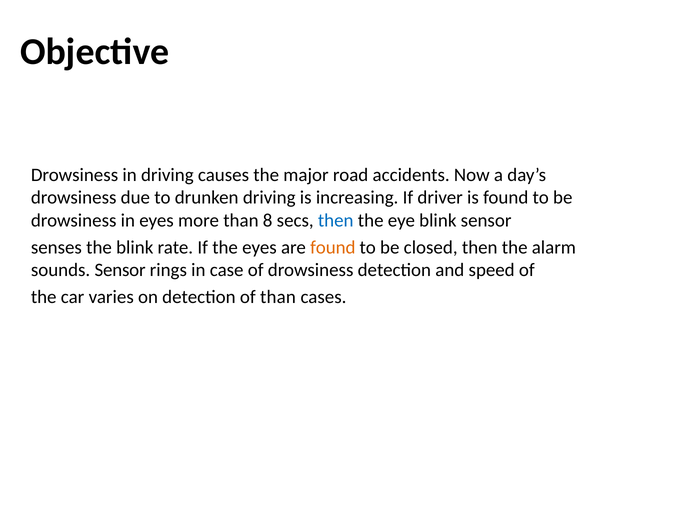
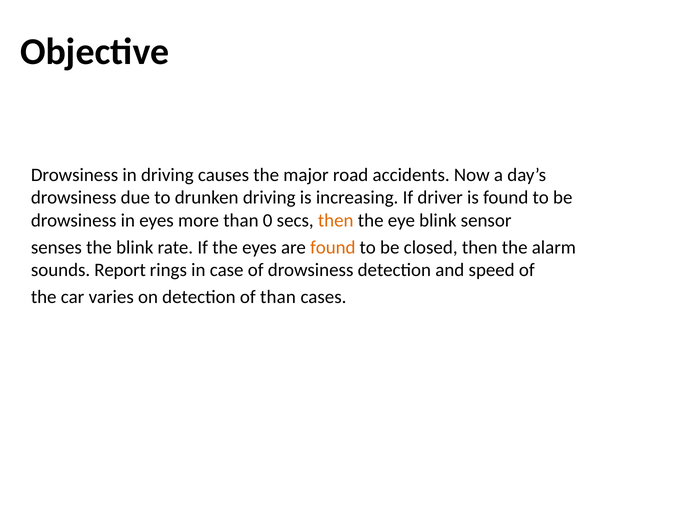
8: 8 -> 0 (268, 220)
then colour: blue -> orange (336, 220)
sounds Sensor: Sensor -> Report (120, 270)
